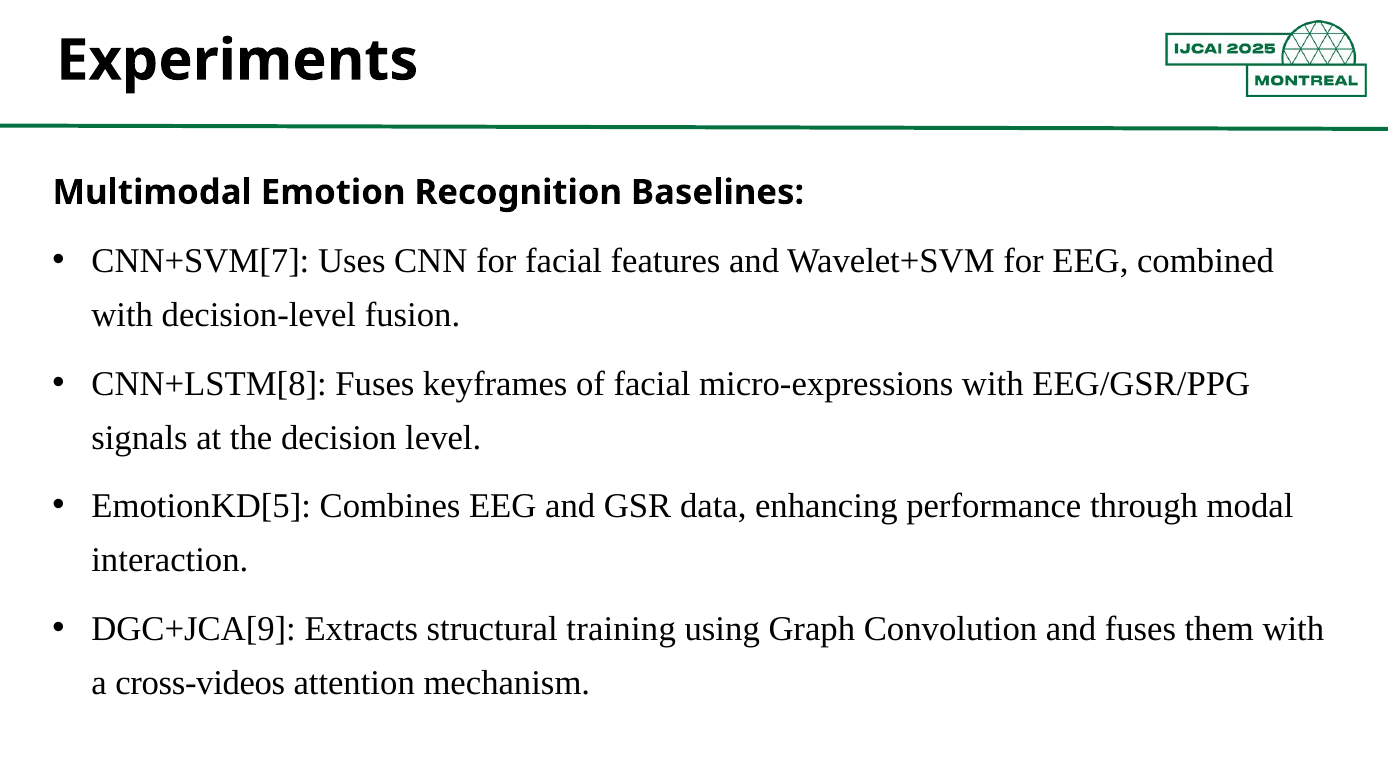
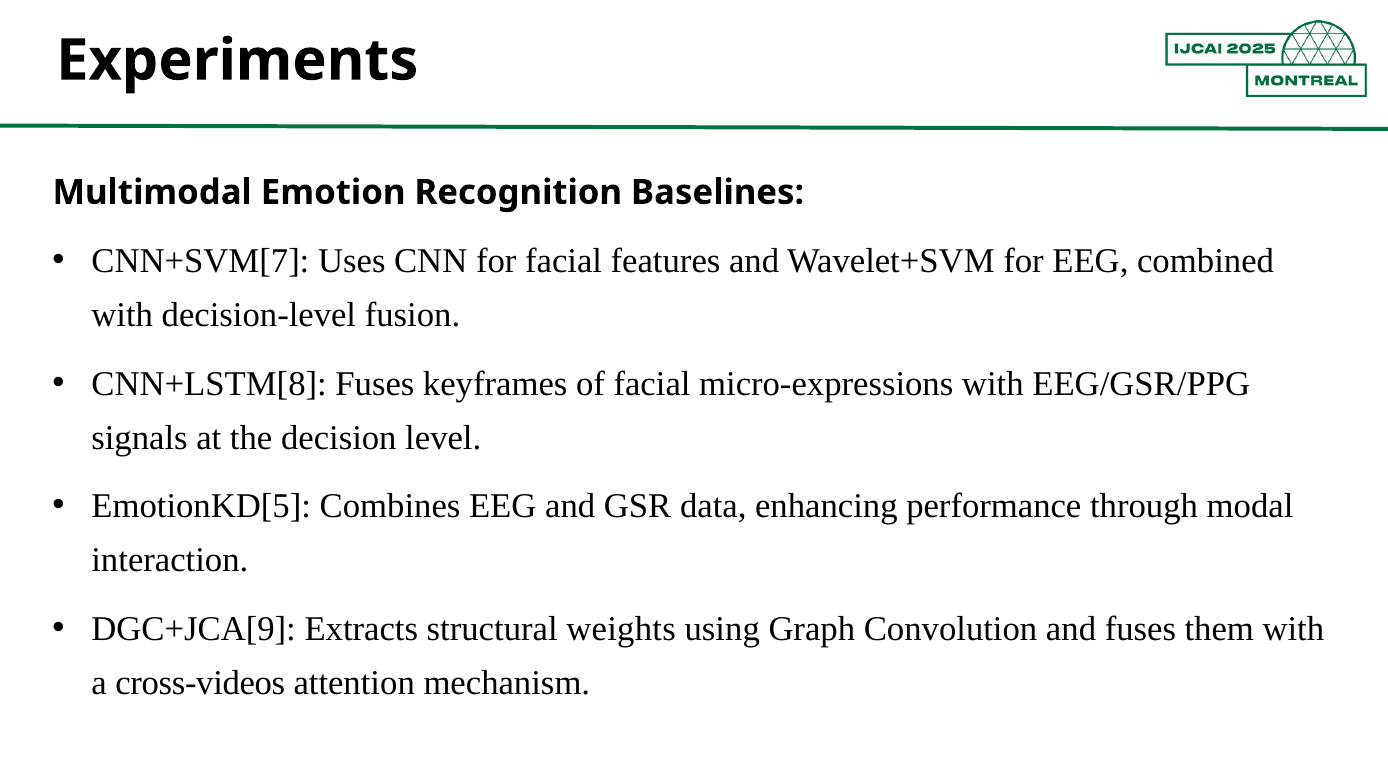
training: training -> weights (621, 629)
